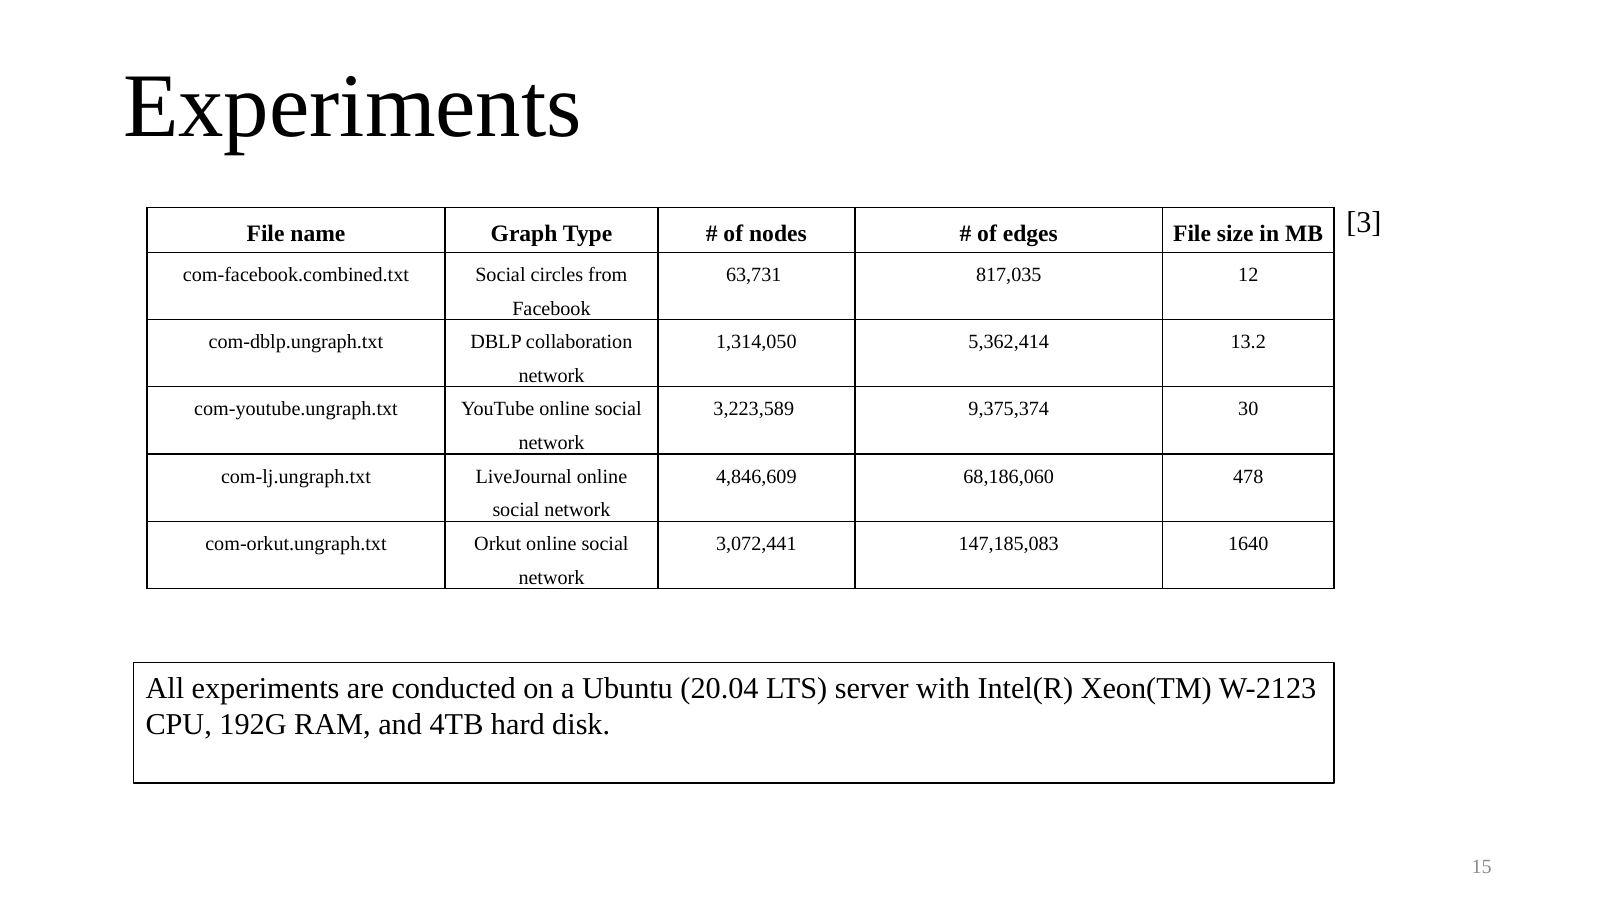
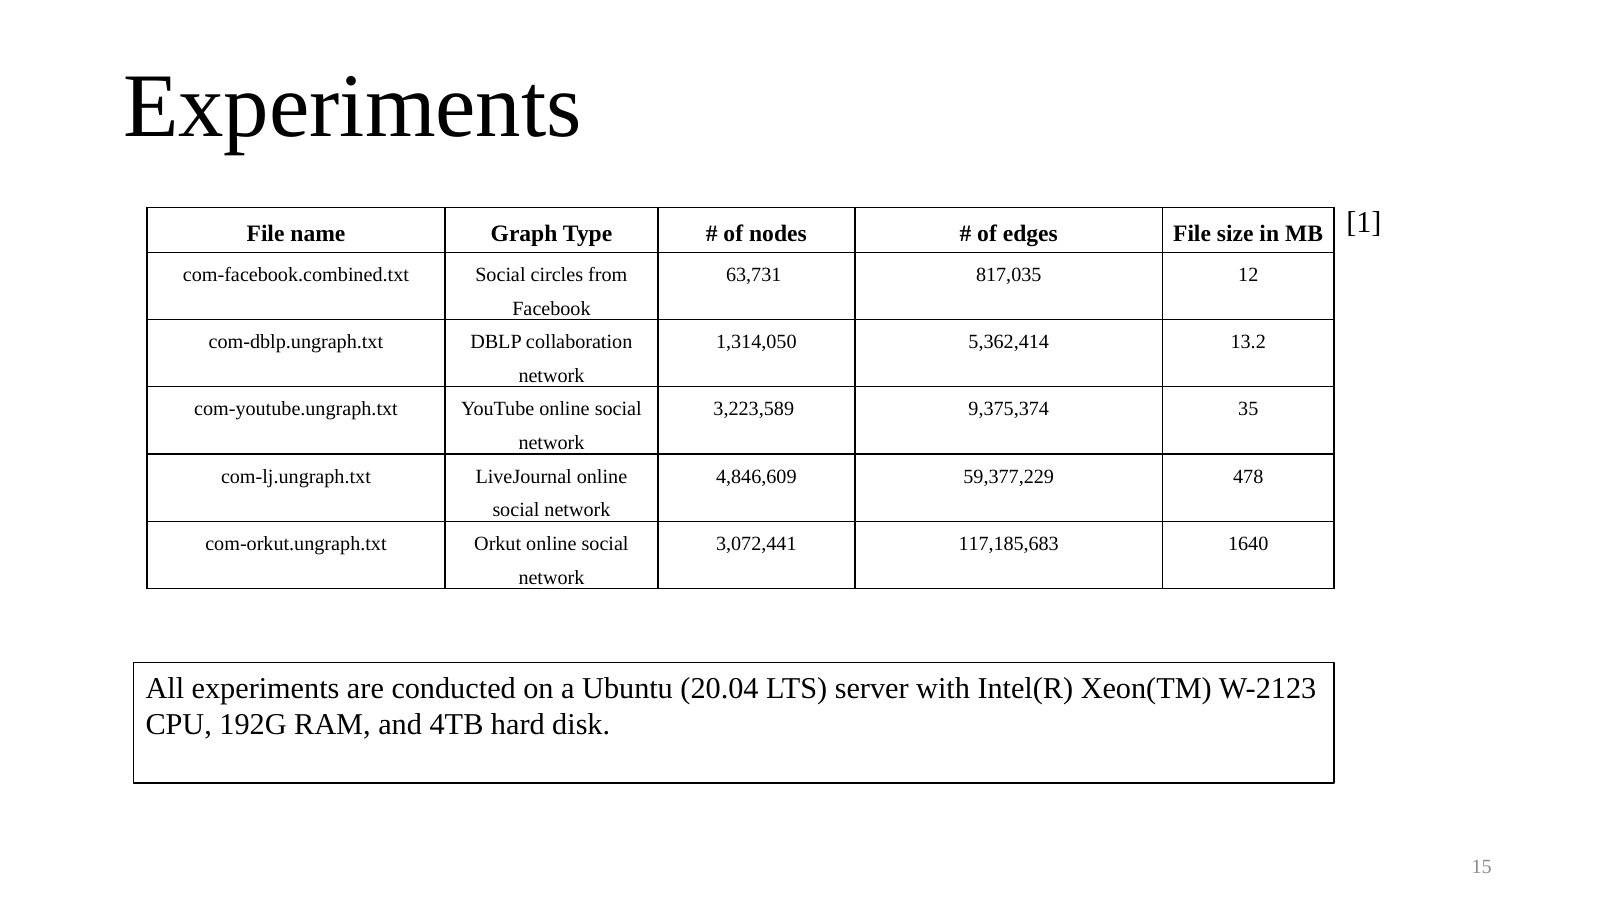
3: 3 -> 1 (1364, 223)
30: 30 -> 35 (1248, 409)
68,186,060: 68,186,060 -> 59,377,229 (1009, 477)
147,185,083: 147,185,083 -> 117,185,683 (1009, 544)
